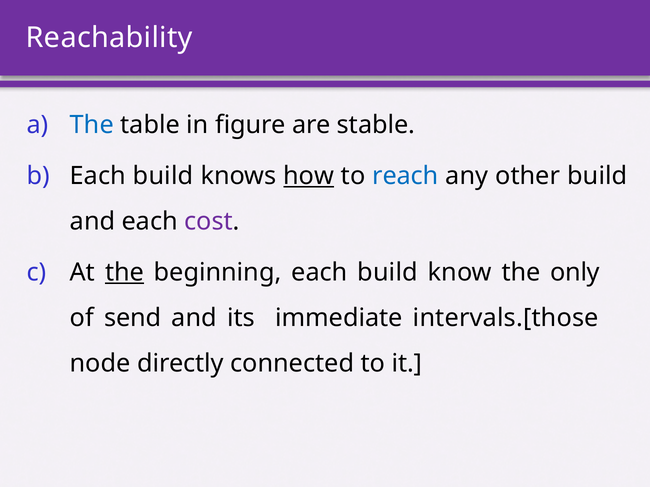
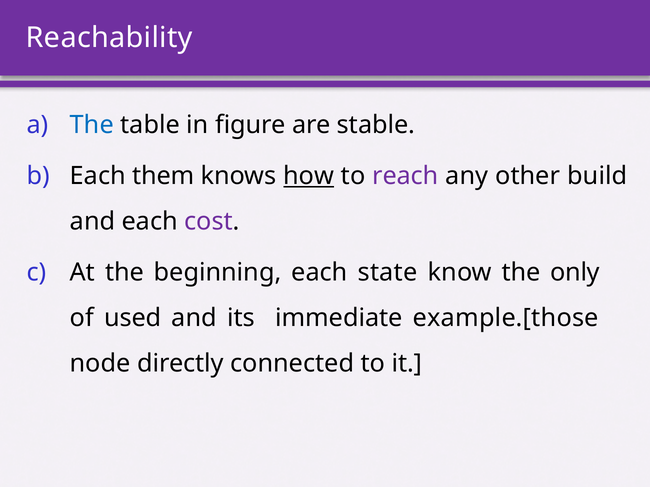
build: build -> them (163, 176)
reach colour: blue -> purple (405, 176)
the underline: present -> none (125, 273)
beginning each build: build -> state (388, 273)
send: send -> used (133, 318)
intervals.[those: intervals.[those -> example.[those (506, 318)
